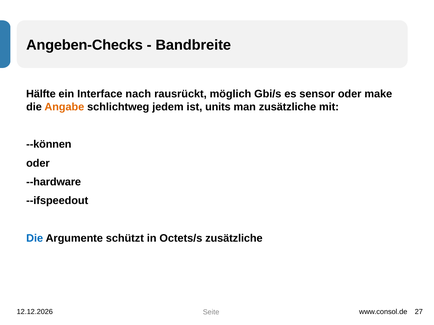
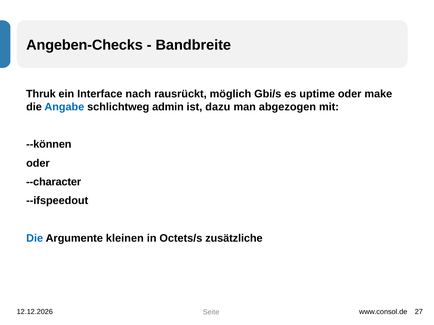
Hälfte: Hälfte -> Thruk (41, 94)
sensor: sensor -> uptime (317, 94)
Angabe colour: orange -> blue (64, 107)
jedem: jedem -> admin (168, 107)
units: units -> dazu (218, 107)
man zusätzliche: zusätzliche -> abgezogen (287, 107)
--hardware: --hardware -> --character (54, 182)
schützt: schützt -> kleinen (125, 239)
